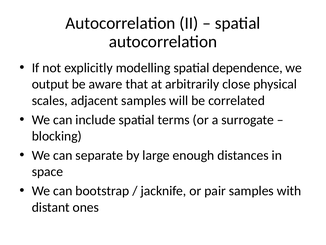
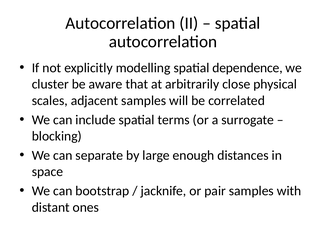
output: output -> cluster (50, 84)
